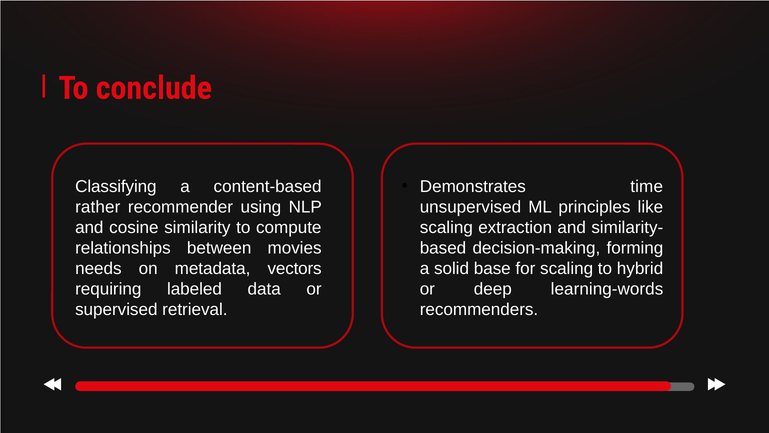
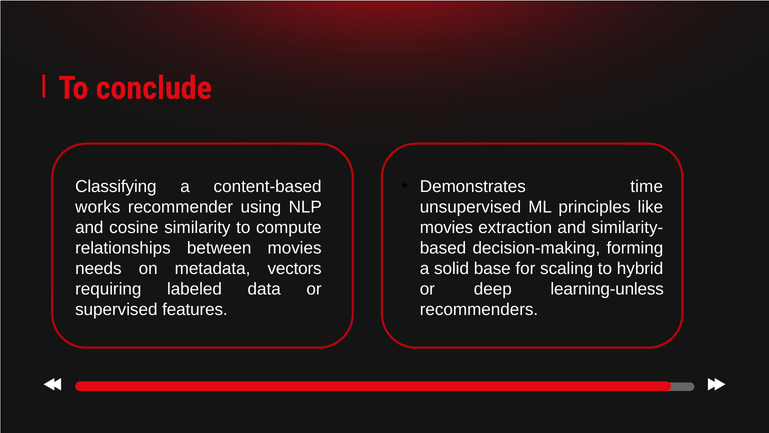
rather: rather -> works (98, 207)
scaling: scaling -> movies (446, 227)
learning-words: learning-words -> learning-unless (607, 289)
retrieval: retrieval -> features (195, 309)
